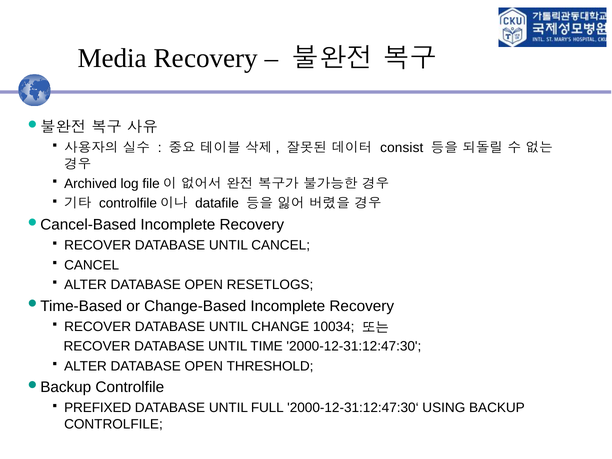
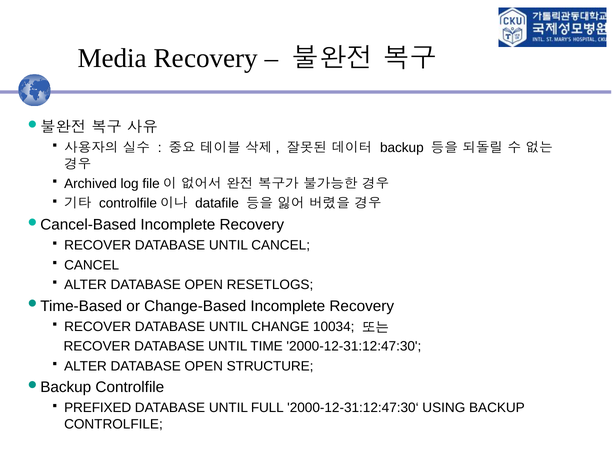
consist: consist -> backup (402, 148)
THRESHOLD: THRESHOLD -> STRUCTURE (270, 366)
